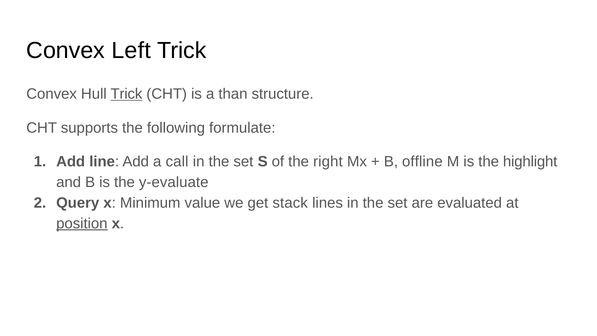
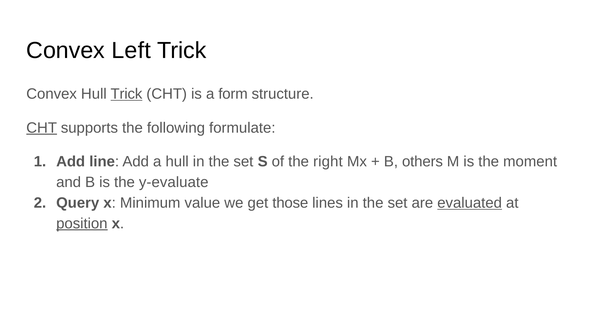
than: than -> form (233, 94)
CHT underline: none -> present (42, 128)
a call: call -> hull (177, 162)
offline: offline -> others (422, 162)
highlight: highlight -> moment (530, 162)
stack: stack -> those (290, 203)
evaluated underline: none -> present (470, 203)
